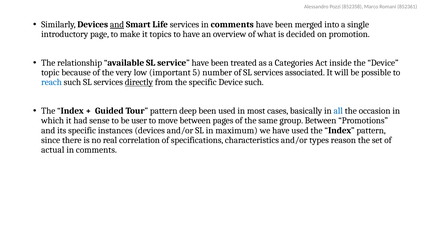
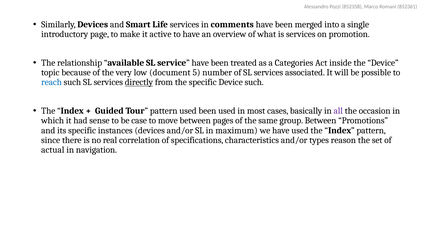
and underline: present -> none (117, 24)
topics: topics -> active (160, 34)
is decided: decided -> services (301, 34)
important: important -> document (170, 73)
pattern deep: deep -> used (188, 111)
all colour: blue -> purple (338, 111)
user: user -> case (139, 121)
comments: comments -> navigation (96, 150)
